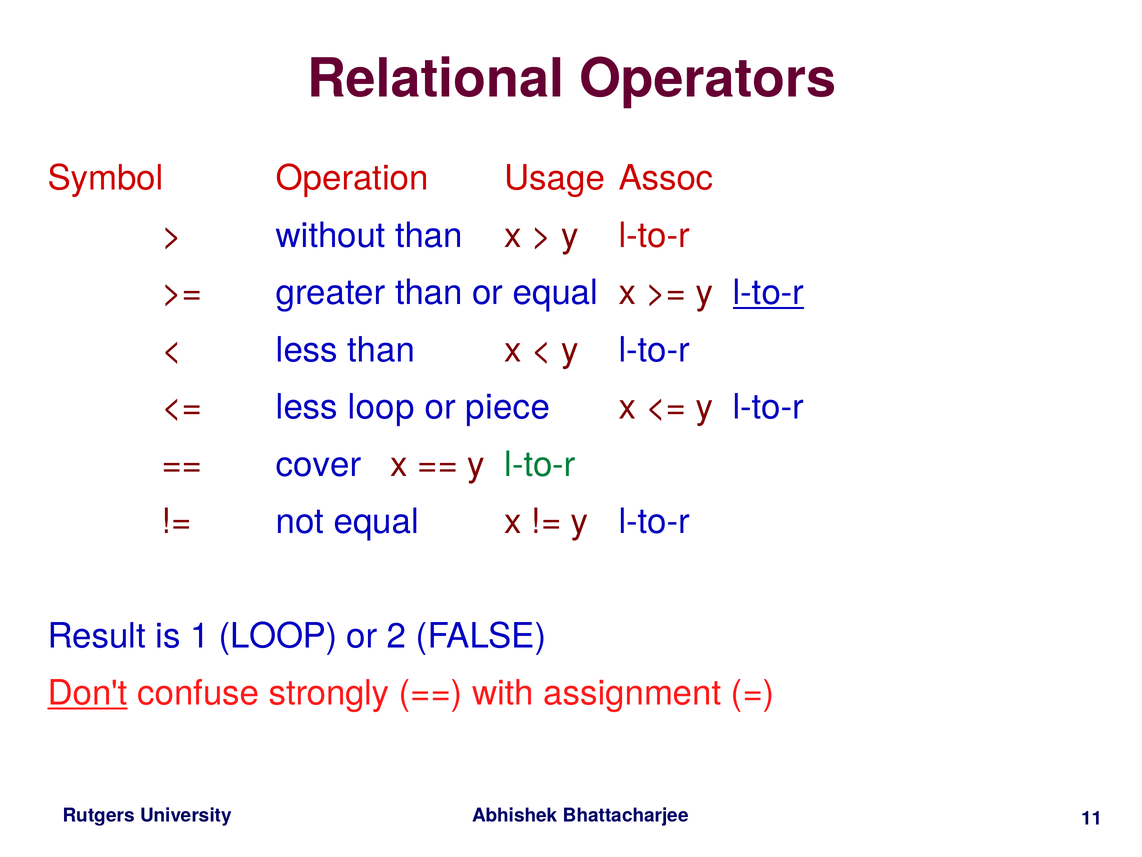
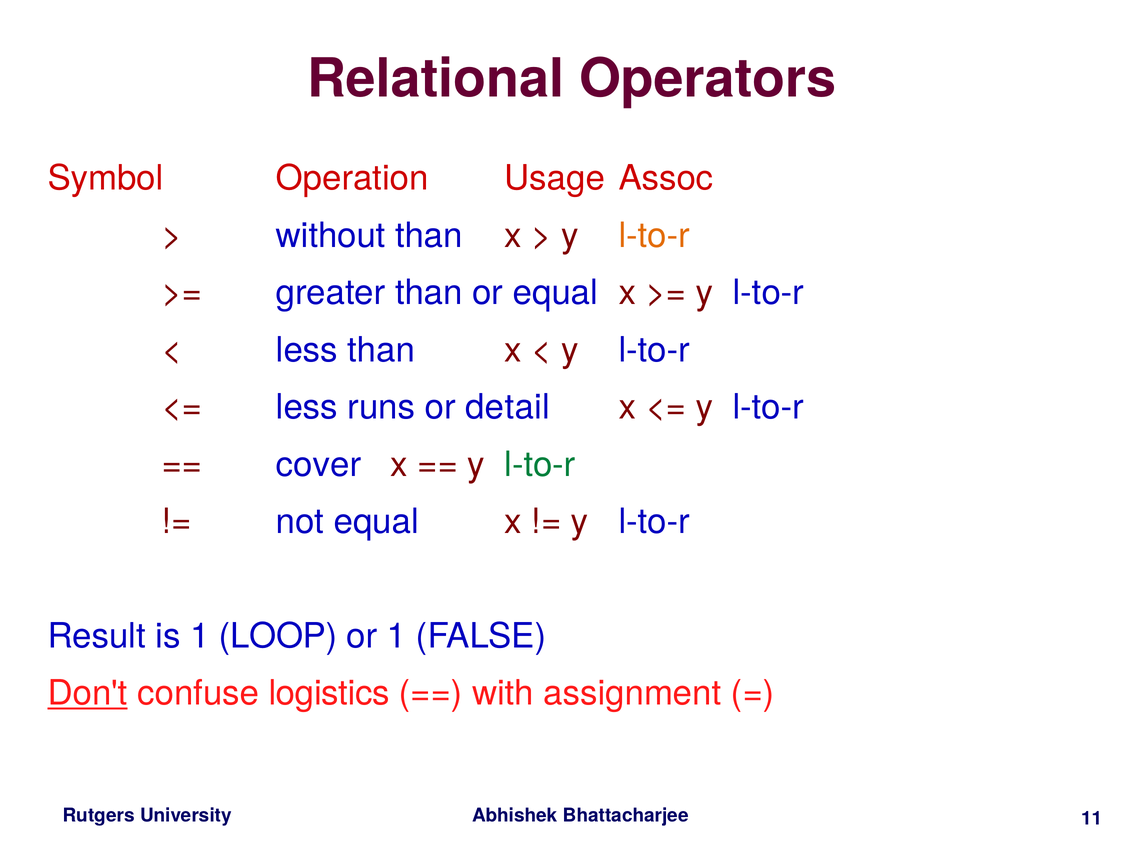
l-to-r colour: red -> orange (654, 235)
l-to-r underline: present -> none (768, 293)
less loop: loop -> runs (381, 407)
piece: piece -> detail (508, 407)
or 2: 2 -> 1 (397, 636)
strongly: strongly -> logistics (329, 693)
